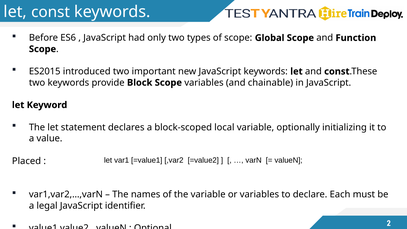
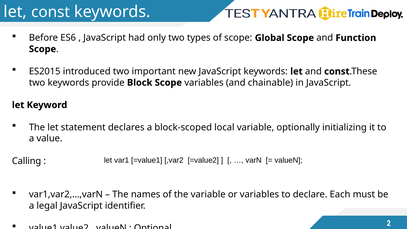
Placed: Placed -> Calling (27, 161)
